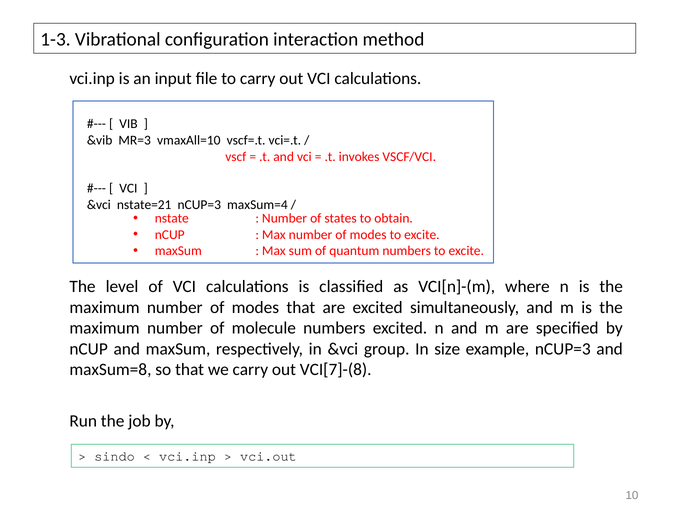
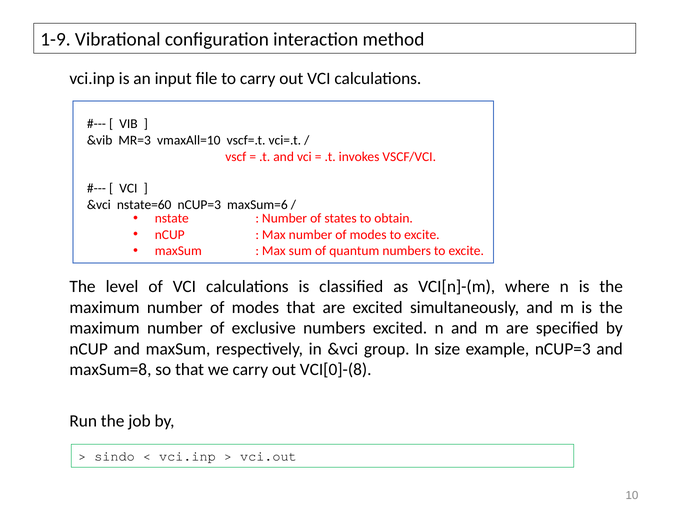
1-3: 1-3 -> 1-9 (55, 40)
nstate=21: nstate=21 -> nstate=60 (144, 205)
maxSum=4: maxSum=4 -> maxSum=6 (257, 205)
molecule: molecule -> exclusive (264, 329)
VCI[7]-(8: VCI[7]-(8 -> VCI[0]-(8 (336, 370)
